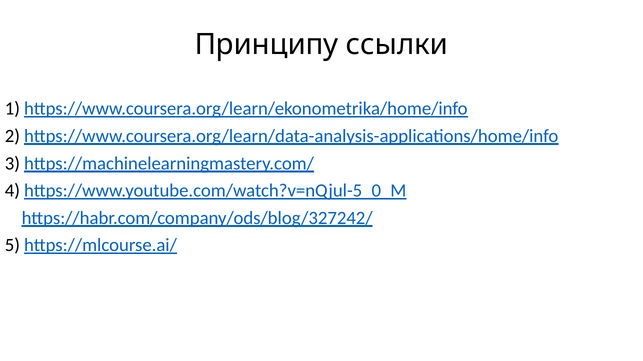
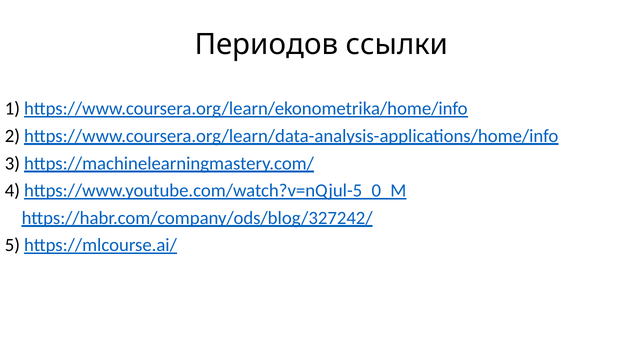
Принципу: Принципу -> Периодов (266, 44)
